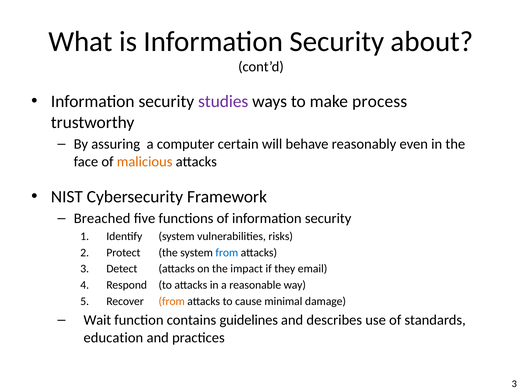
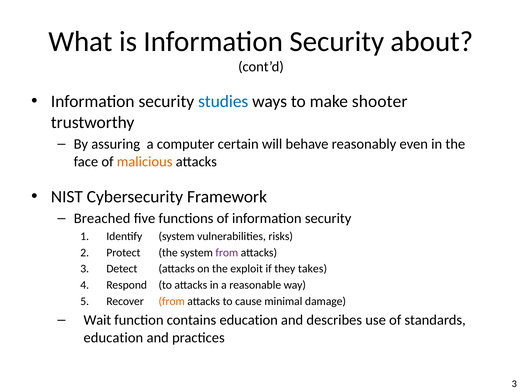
studies colour: purple -> blue (223, 101)
process: process -> shooter (380, 101)
from colour: blue -> purple (227, 252)
impact: impact -> exploit (247, 268)
email: email -> takes (312, 268)
contains guidelines: guidelines -> education (249, 320)
